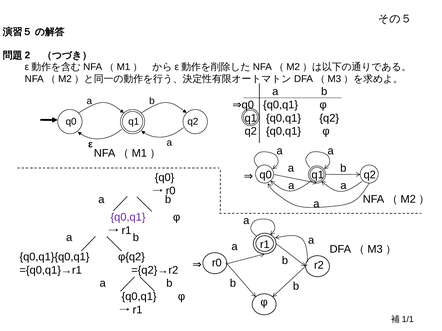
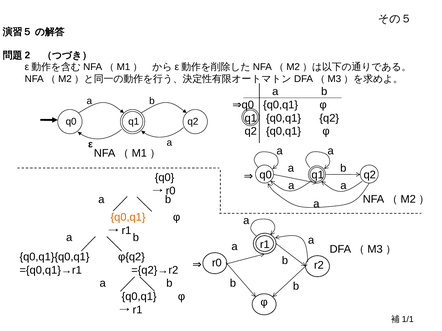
q0,q1 colour: purple -> orange (128, 218)
